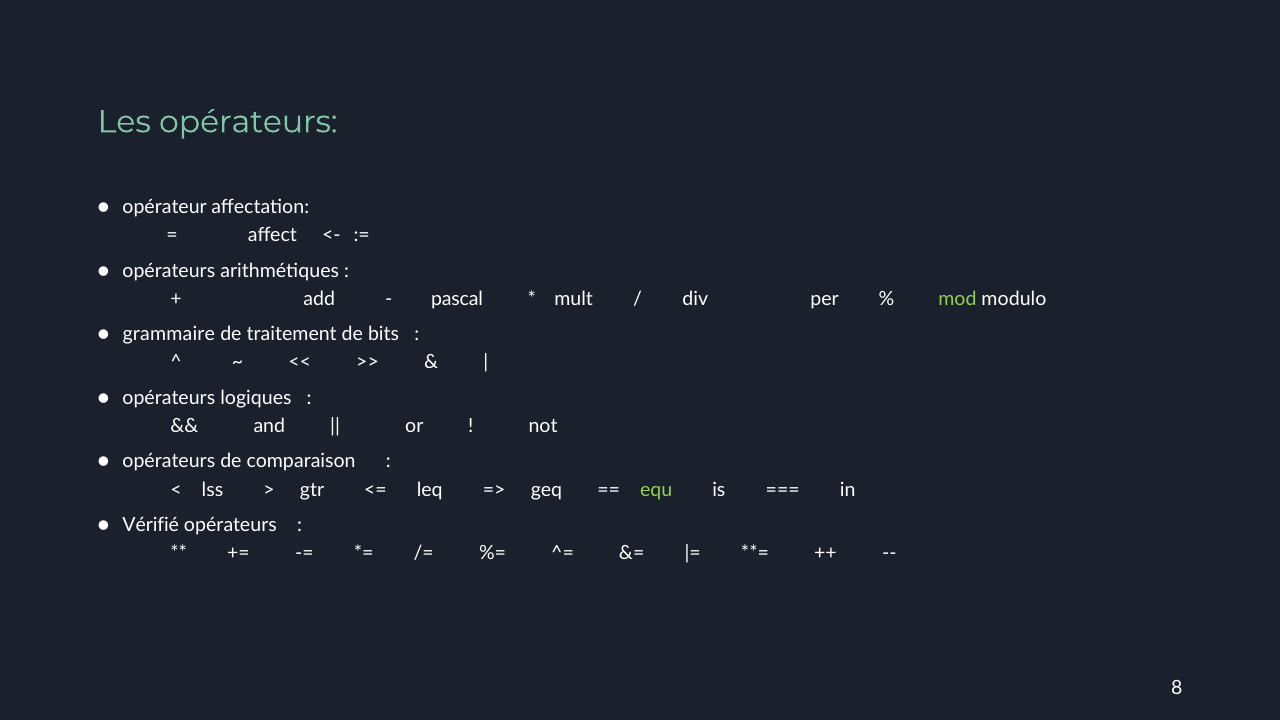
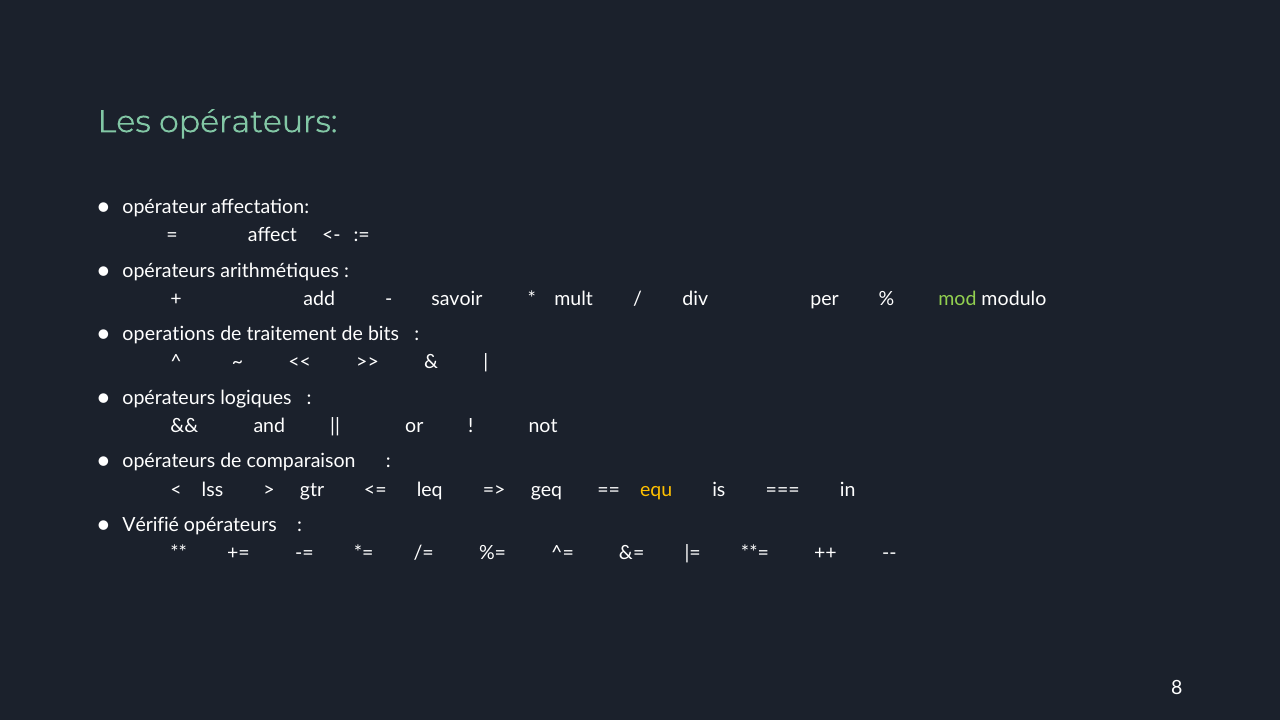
pascal: pascal -> savoir (457, 299)
grammaire: grammaire -> operations (169, 334)
equ colour: light green -> yellow (656, 490)
